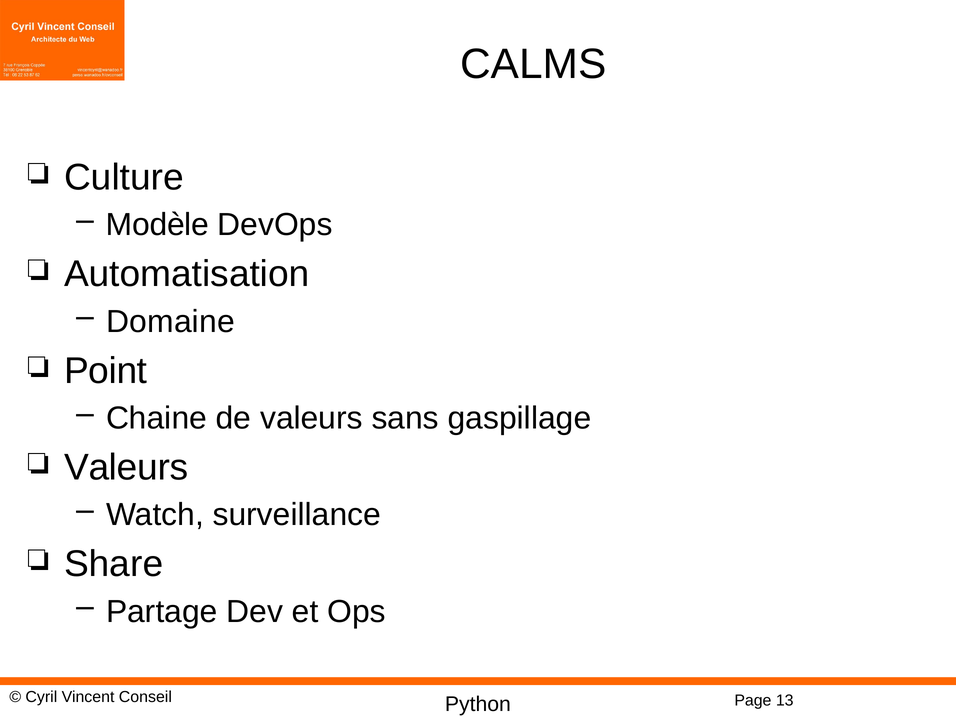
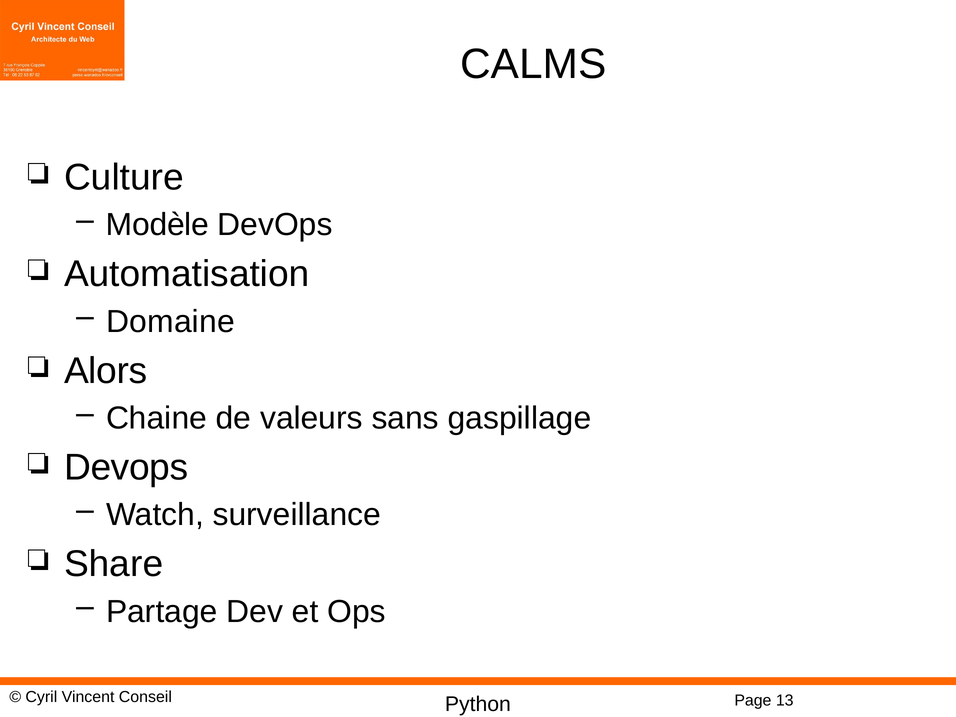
Point: Point -> Alors (106, 371)
Valeurs: Valeurs -> Devops (126, 467)
